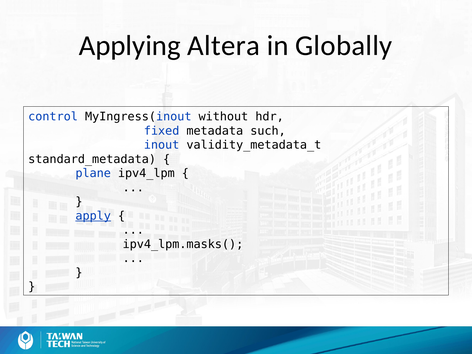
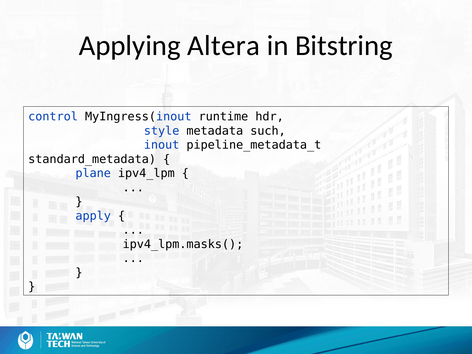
Globally: Globally -> Bitstring (344, 46)
without: without -> runtime (223, 117)
fixed: fixed -> style (162, 131)
validity_metadata_t: validity_metadata_t -> pipeline_metadata_t (254, 145)
apply underline: present -> none (93, 216)
